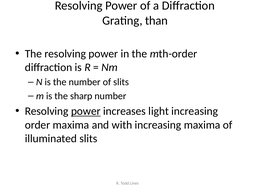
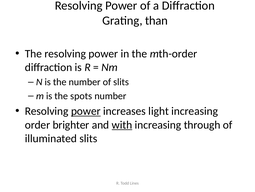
sharp: sharp -> spots (81, 96)
order maxima: maxima -> brighter (71, 124)
with underline: none -> present (122, 124)
increasing maxima: maxima -> through (202, 124)
